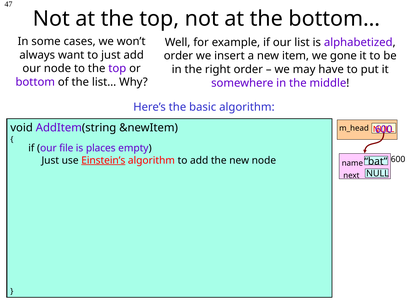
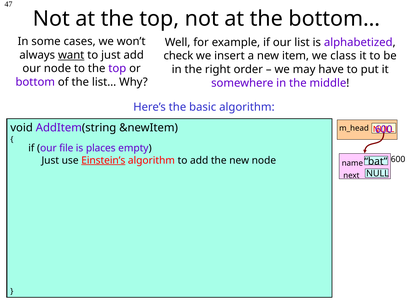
want underline: none -> present (71, 55)
order: order -> check (178, 56)
gone: gone -> class (343, 56)
